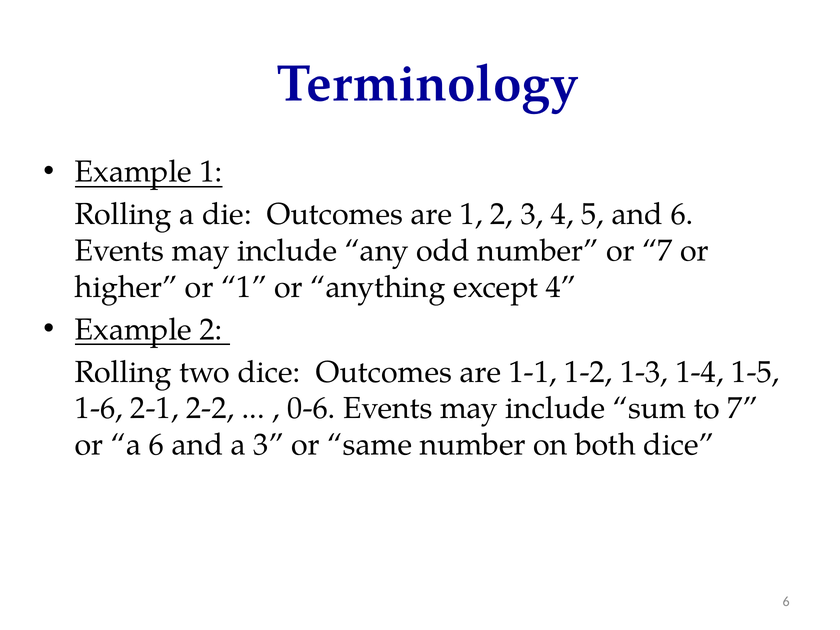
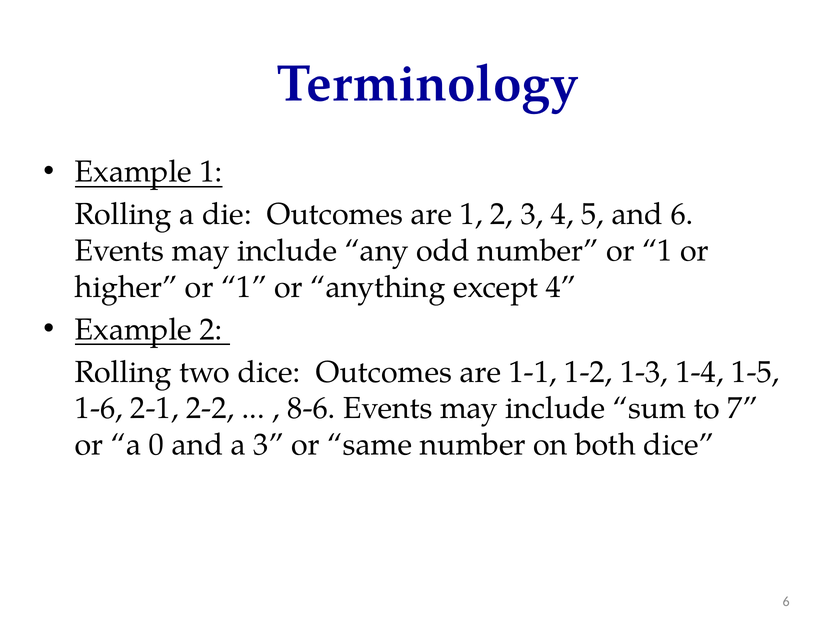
number or 7: 7 -> 1 (657, 251)
0-6: 0-6 -> 8-6 (311, 408)
a 6: 6 -> 0 (156, 445)
